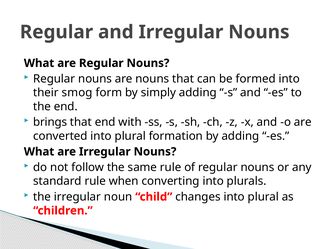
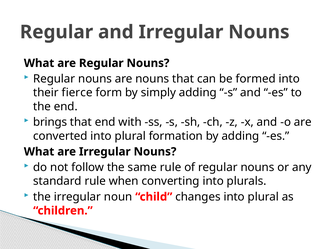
smog: smog -> fierce (77, 93)
